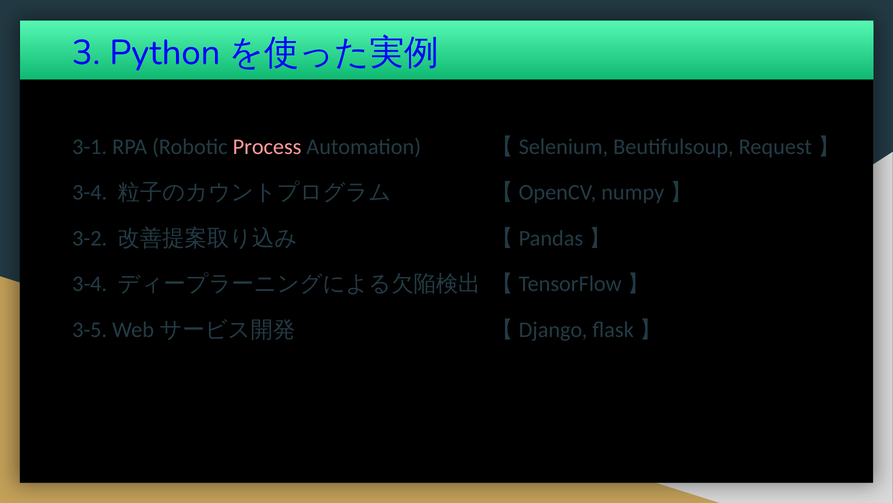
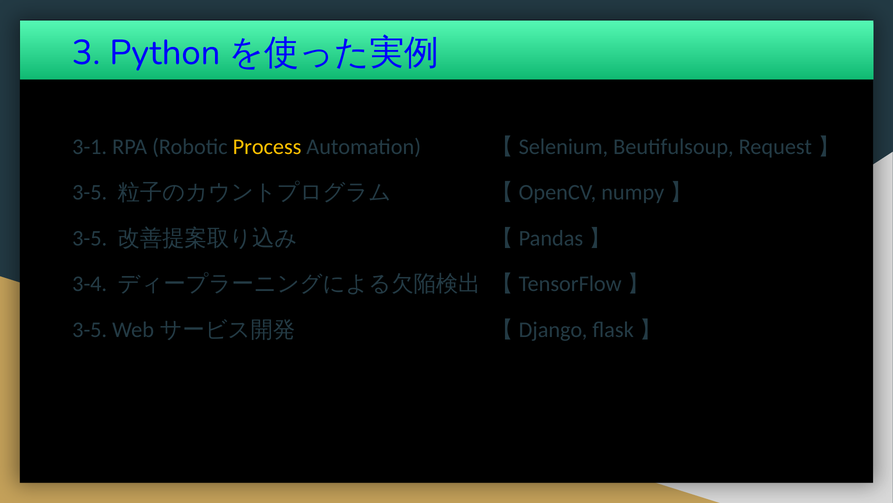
Process colour: pink -> yellow (267, 147)
3-4: 3-4 -> 3-5 (90, 192)
3-2: 3-2 -> 3-5 (90, 238)
